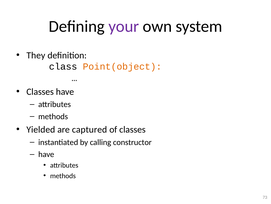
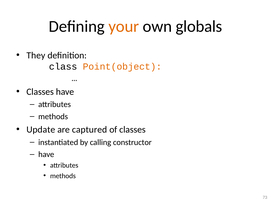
your colour: purple -> orange (124, 26)
system: system -> globals (199, 26)
Yielded: Yielded -> Update (41, 129)
